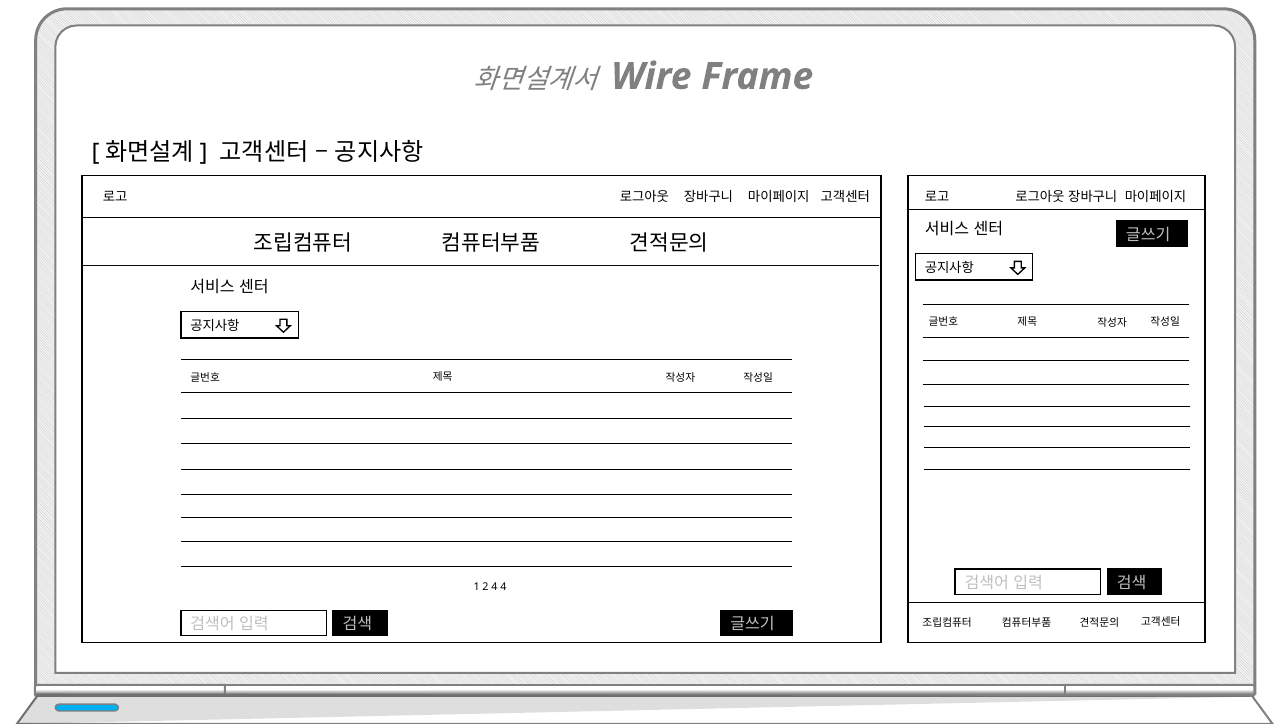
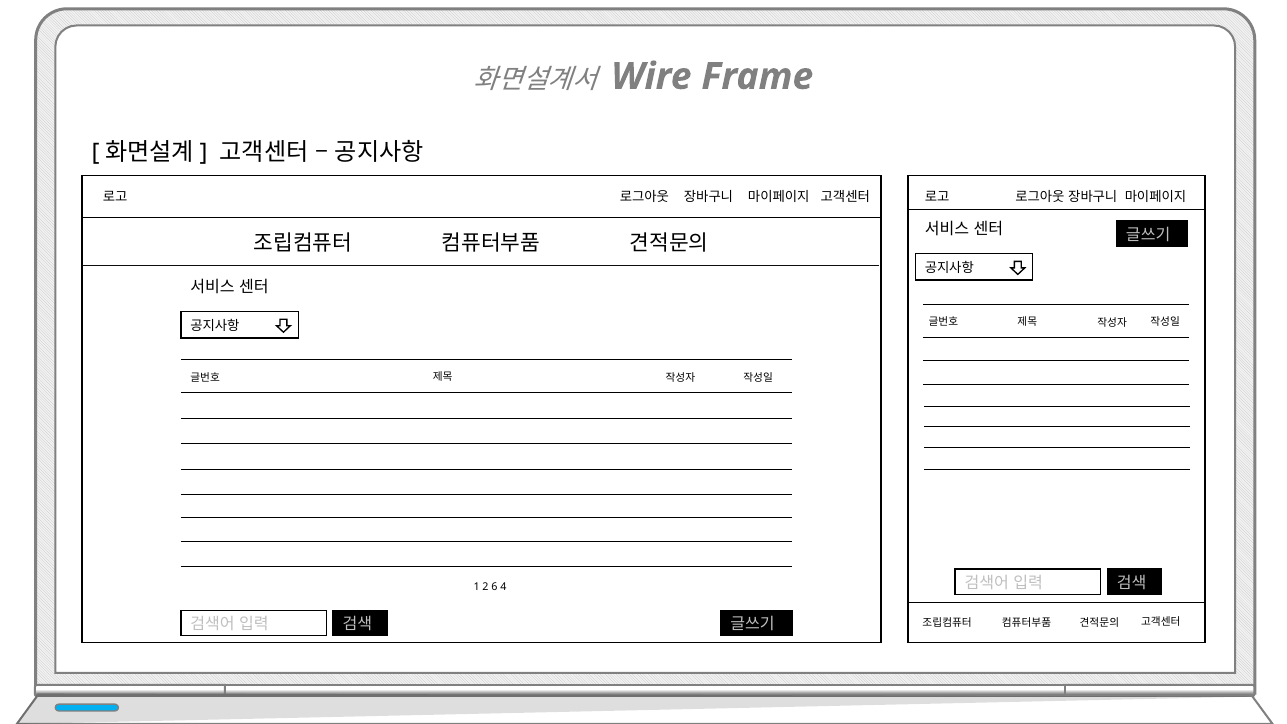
2 4: 4 -> 6 (494, 587)
